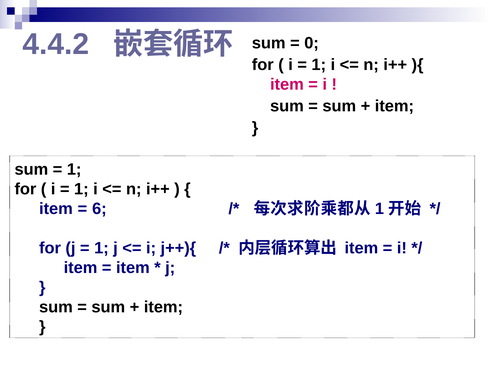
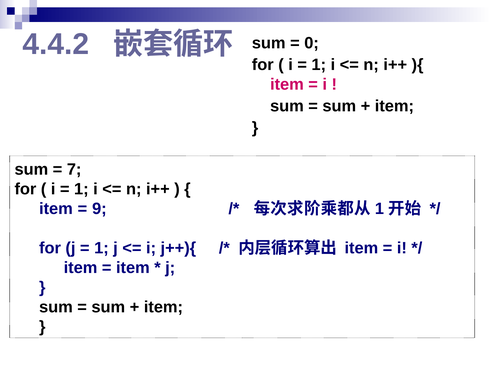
1: 1 -> 7 (74, 169)
6: 6 -> 9 (99, 209)
